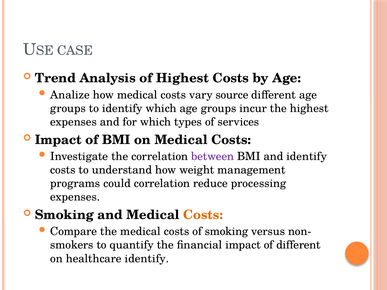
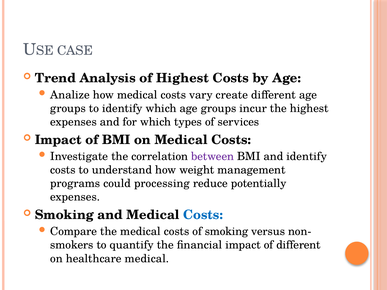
source: source -> create (232, 95)
could correlation: correlation -> processing (162, 184)
processing: processing -> potentially (259, 184)
Costs colour: orange -> blue (203, 215)
healthcare identify: identify -> medical (147, 259)
